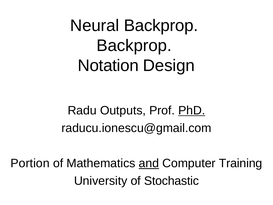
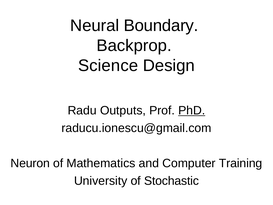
Neural Backprop: Backprop -> Boundary (161, 25)
Notation: Notation -> Science (108, 66)
Portion: Portion -> Neuron (30, 163)
and underline: present -> none (149, 163)
